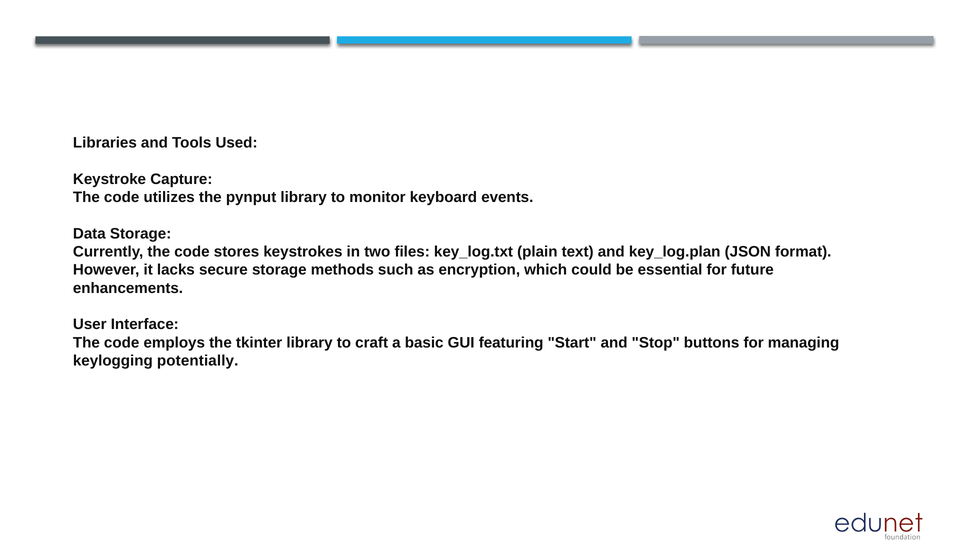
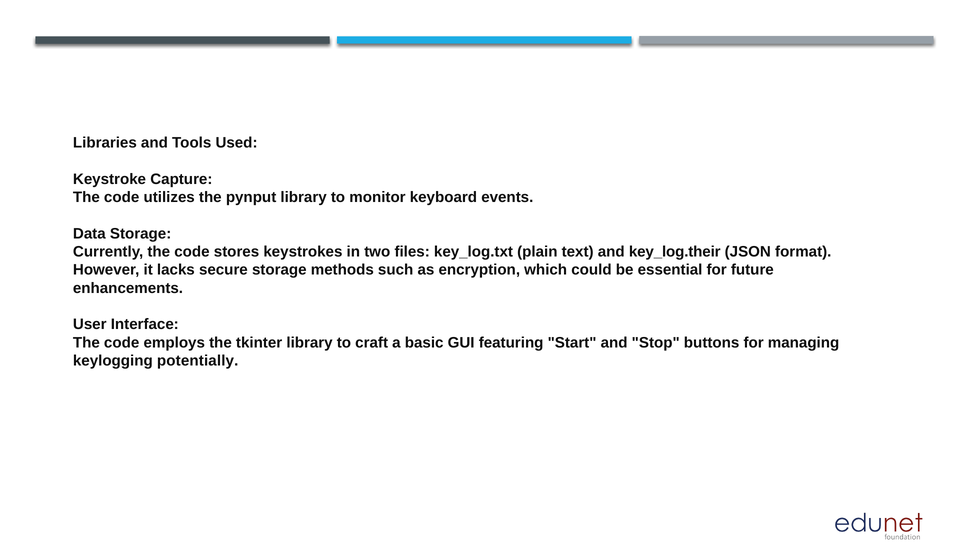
key_log.plan: key_log.plan -> key_log.their (675, 252)
